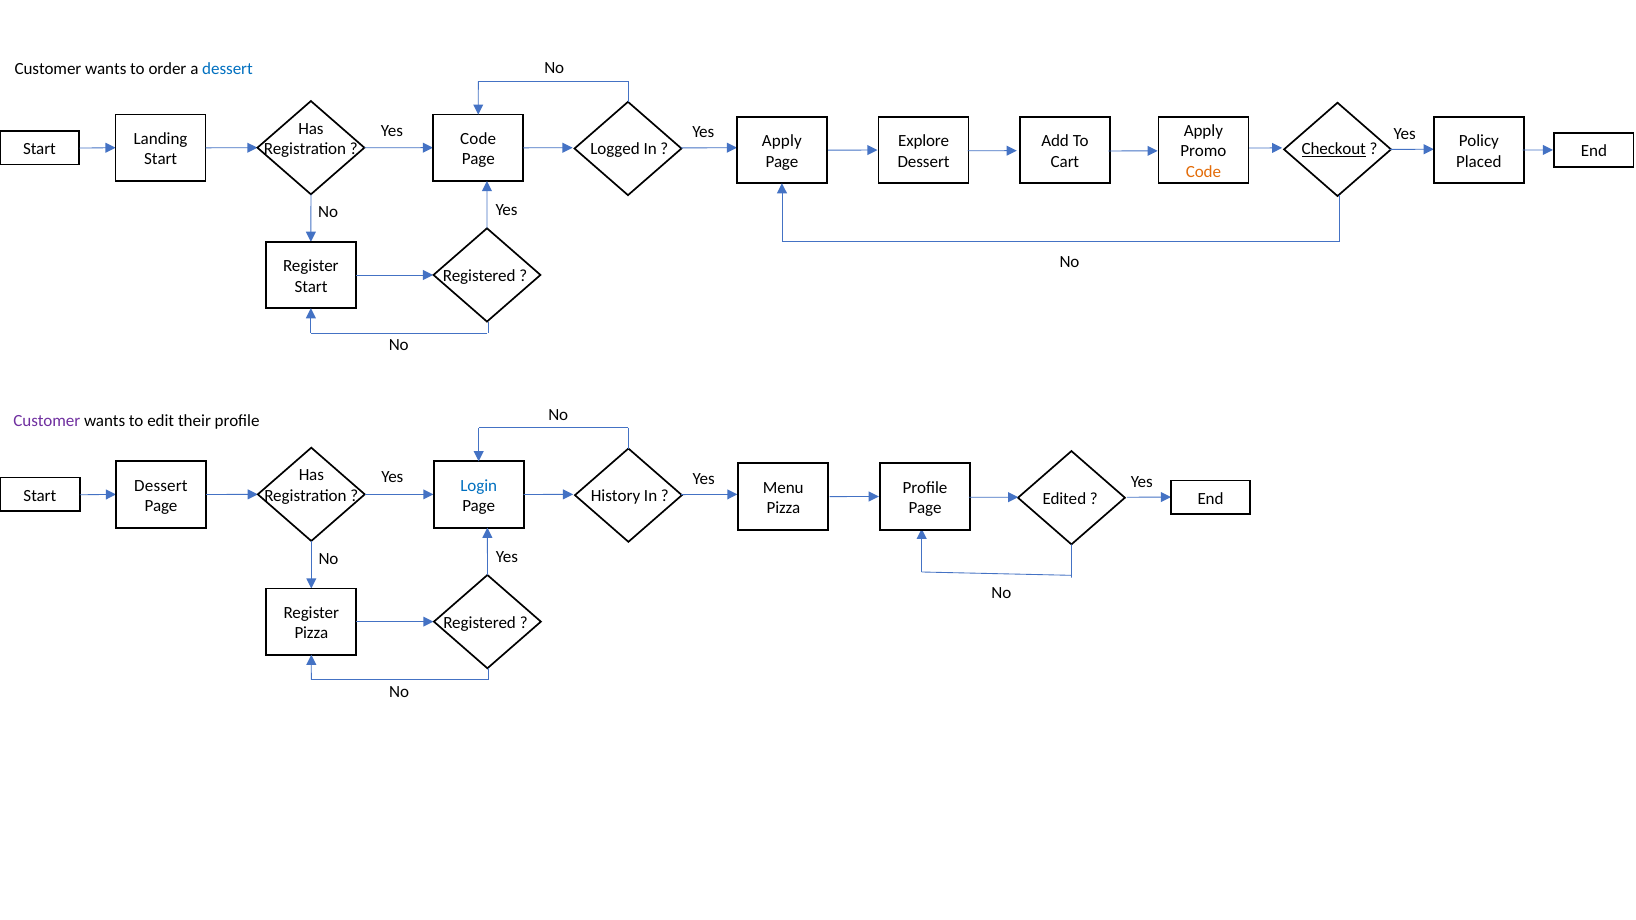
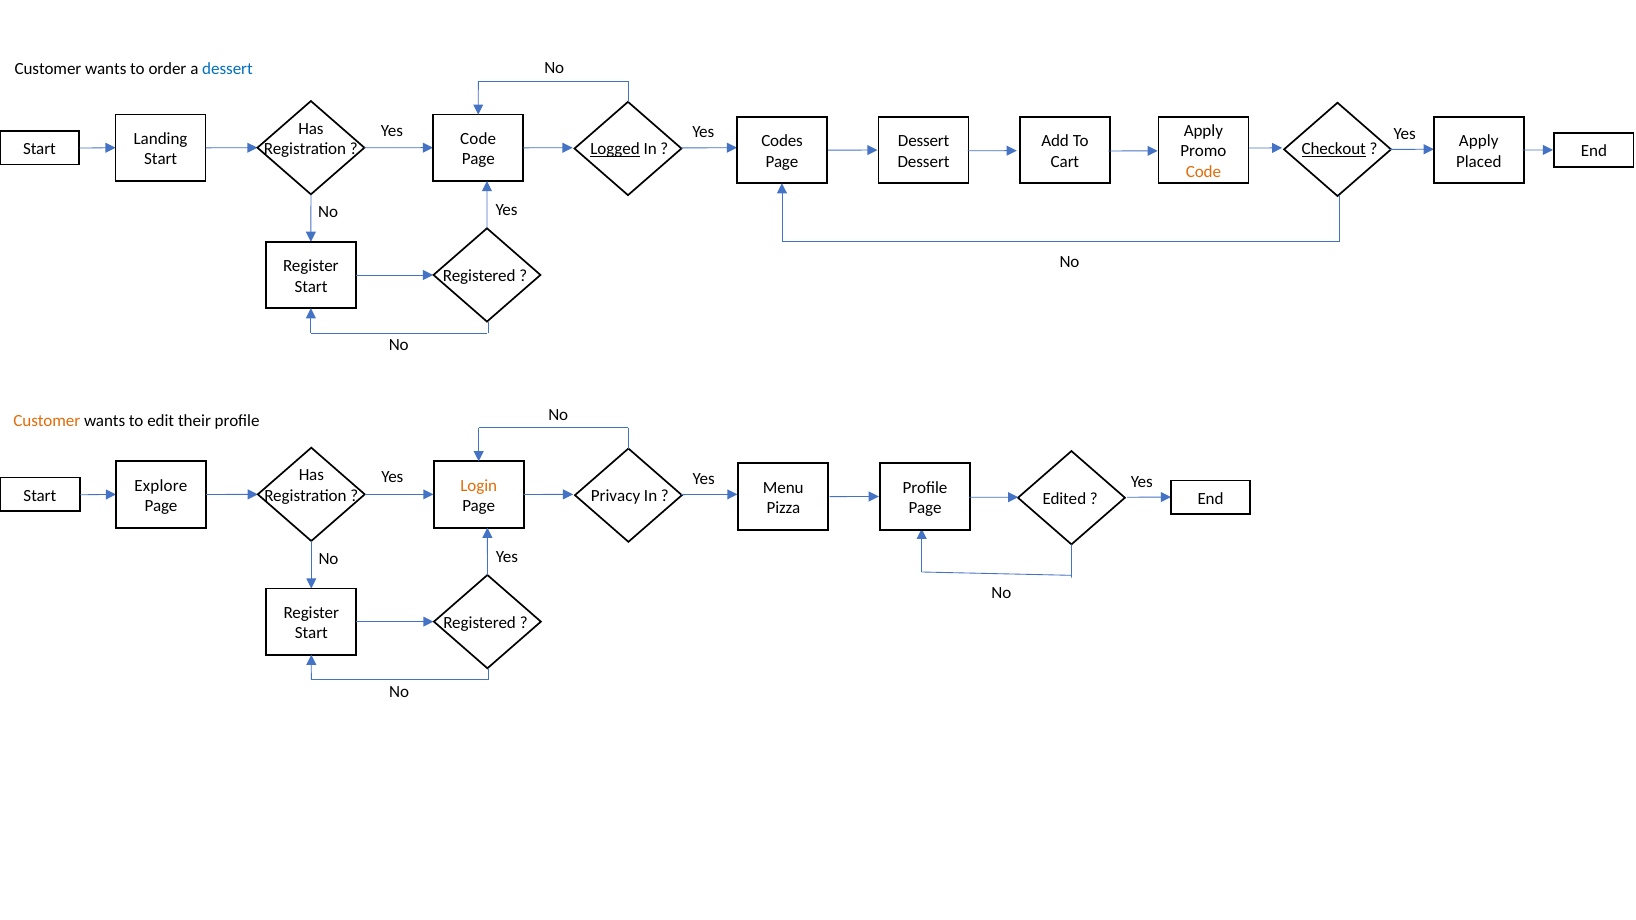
Apply: Apply -> Codes (782, 141)
Explore: Explore -> Dessert (924, 141)
Logged underline: none -> present (615, 149)
Policy: Policy -> Apply (1479, 141)
Customer colour: purple -> orange (47, 421)
Login colour: blue -> orange (479, 486)
Dessert: Dessert -> Explore (161, 486)
History: History -> Privacy (616, 496)
Pizza: Pizza -> Start (311, 633)
